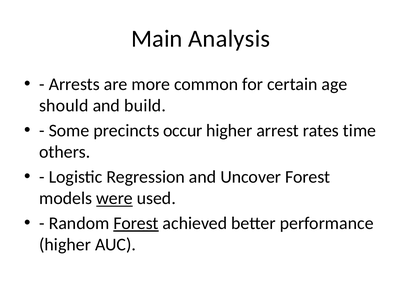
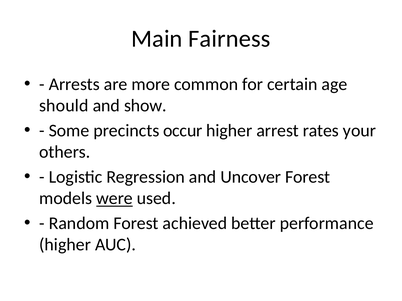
Analysis: Analysis -> Fairness (229, 39)
build: build -> show (145, 106)
time: time -> your (360, 131)
Forest underline: present -> none (136, 224)
